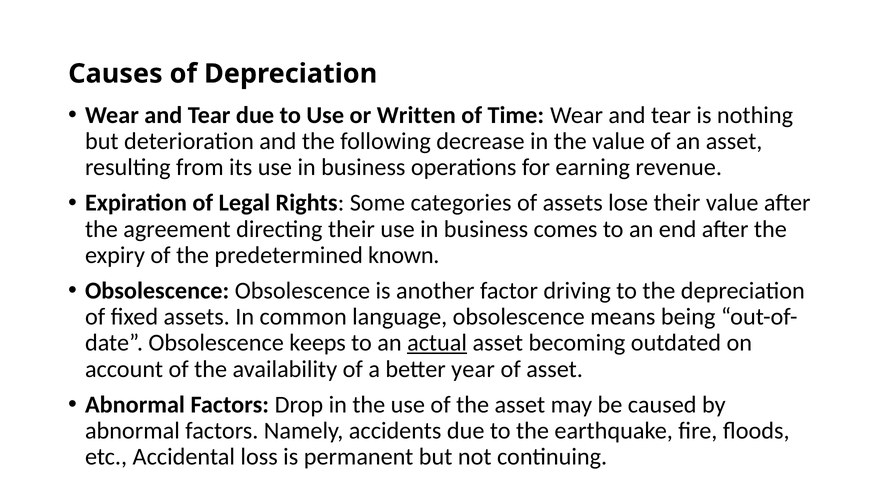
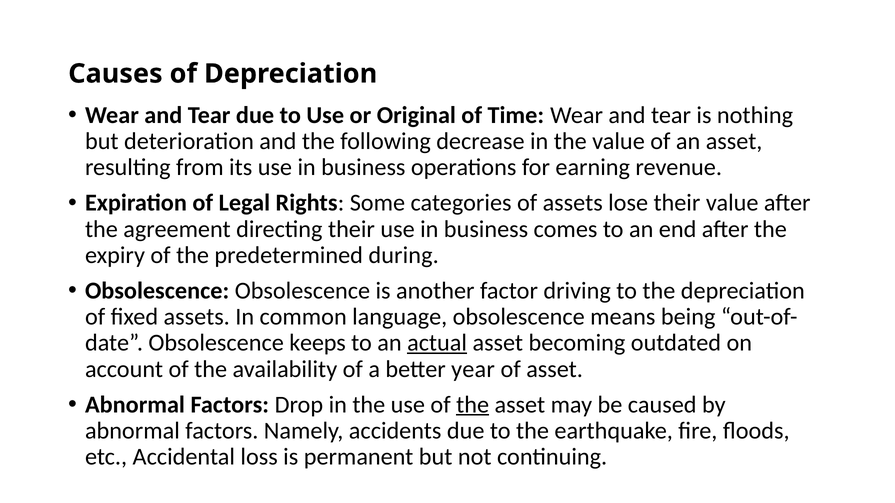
Written: Written -> Original (416, 115)
known: known -> during (404, 255)
the underline: none -> present (473, 405)
